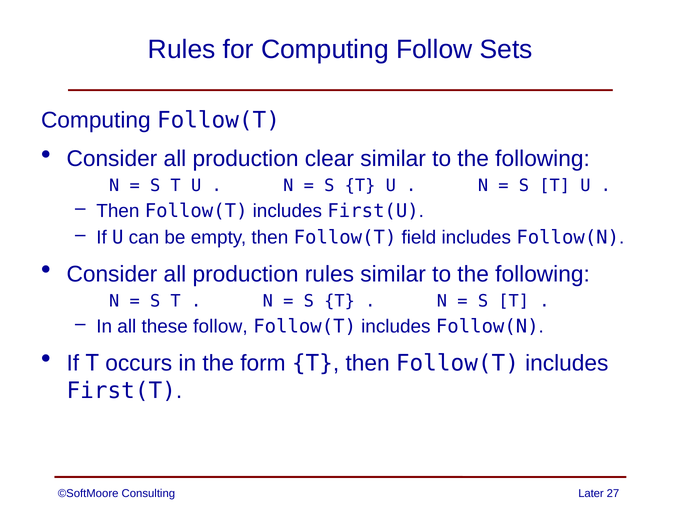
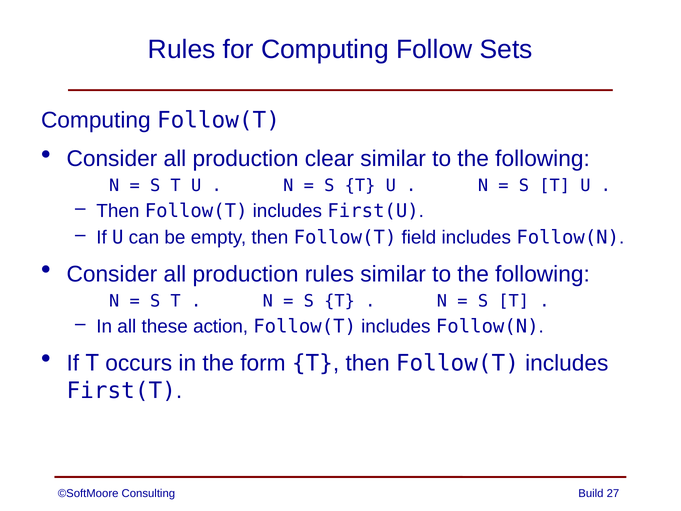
these follow: follow -> action (221, 327)
Later: Later -> Build (591, 493)
